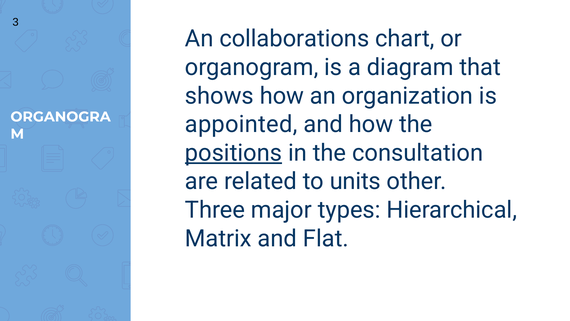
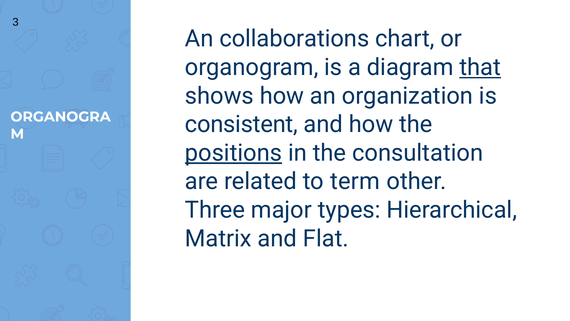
that underline: none -> present (480, 67)
appointed: appointed -> consistent (241, 124)
units: units -> term (355, 181)
